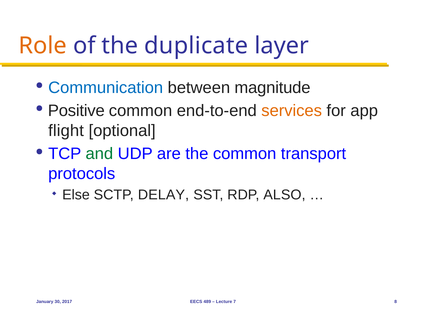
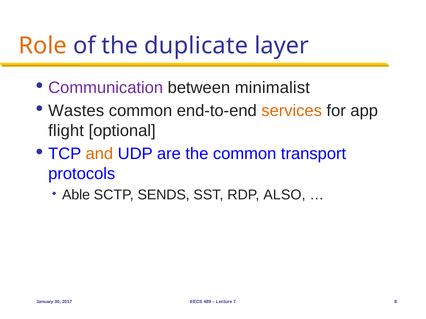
Communication colour: blue -> purple (106, 88)
magnitude: magnitude -> minimalist (272, 88)
Positive: Positive -> Wastes (76, 111)
and colour: green -> orange (99, 154)
Else: Else -> Able (76, 195)
DELAY: DELAY -> SENDS (164, 195)
